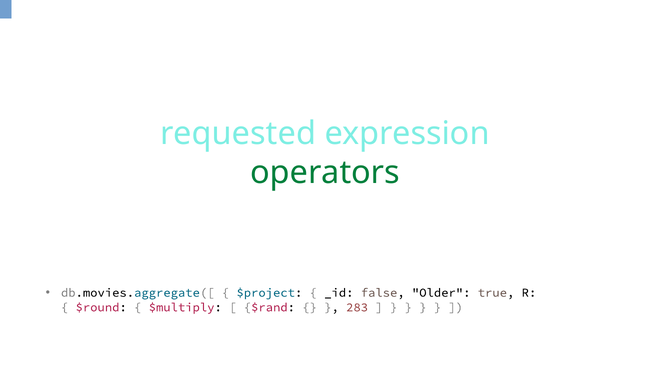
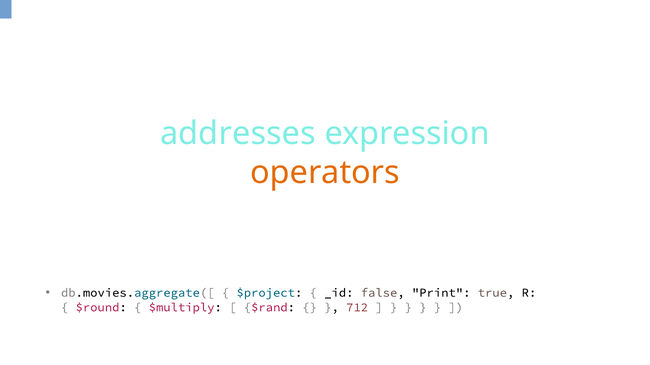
requested: requested -> addresses (238, 134)
operators colour: green -> orange (325, 173)
Older: Older -> Print (441, 293)
283: 283 -> 712 (357, 308)
